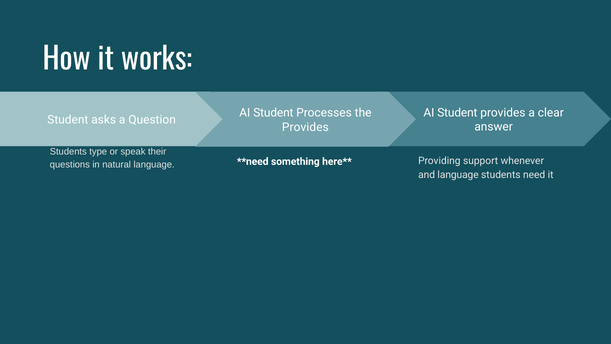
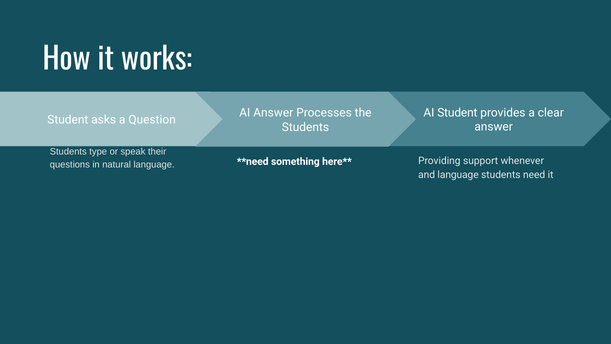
Student: Student -> Answer (273, 113)
Provides: Provides -> Students (305, 127)
